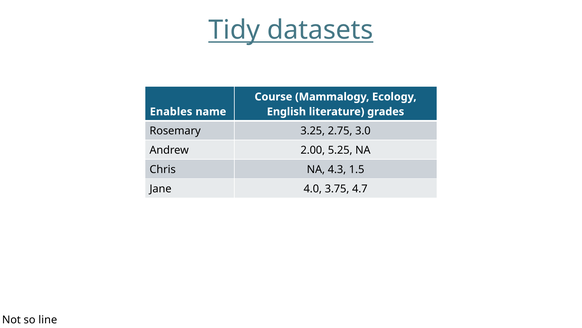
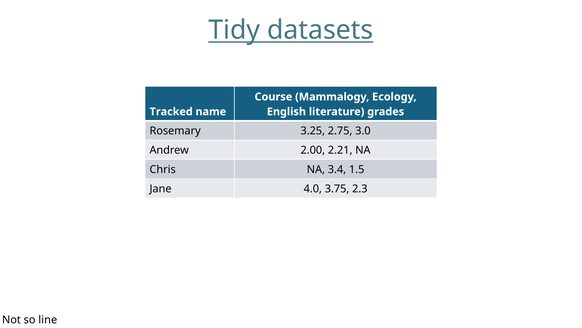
Enables: Enables -> Tracked (171, 111)
5.25: 5.25 -> 2.21 (340, 150)
4.3: 4.3 -> 3.4 (337, 169)
4.7: 4.7 -> 2.3 (360, 188)
